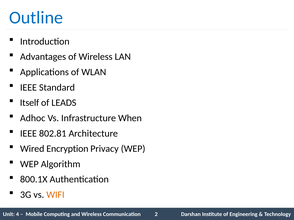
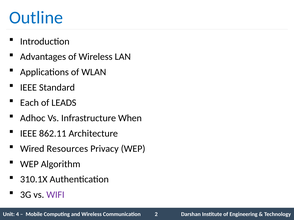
Itself: Itself -> Each (29, 103)
802.81: 802.81 -> 862.11 (53, 134)
Encryption: Encryption -> Resources (67, 149)
800.1X: 800.1X -> 310.1X (34, 180)
WIFI colour: orange -> purple (55, 195)
